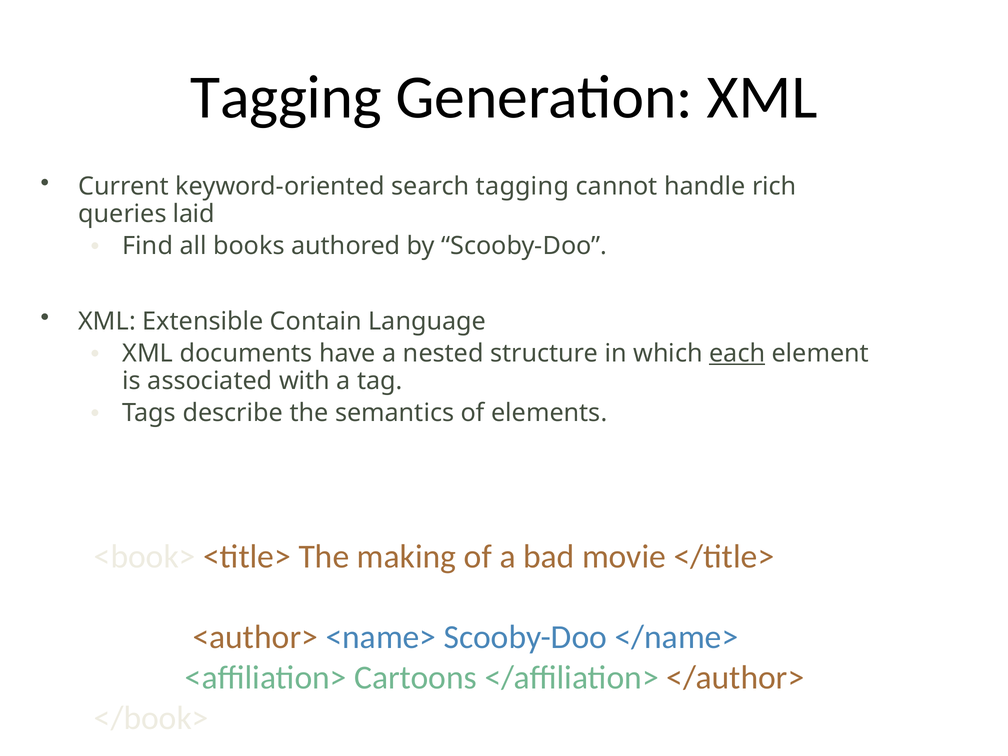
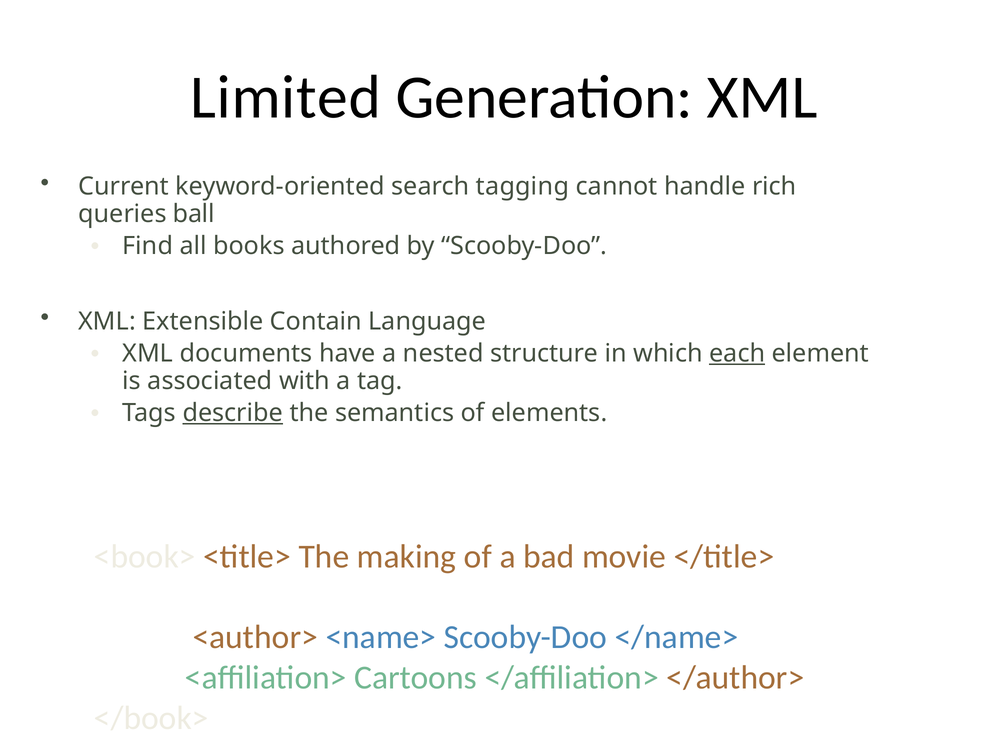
Tagging: Tagging -> Limited (286, 98)
laid: laid -> ball (194, 214)
describe underline: none -> present (233, 413)
